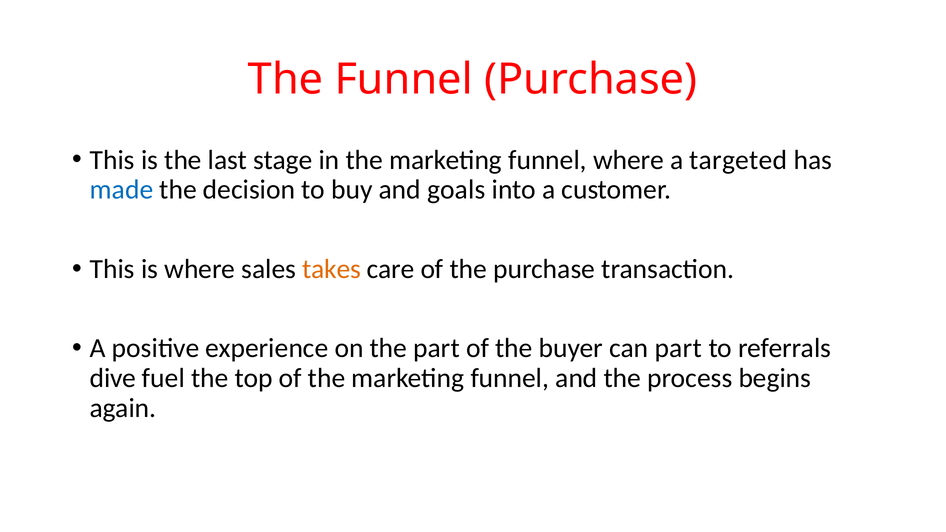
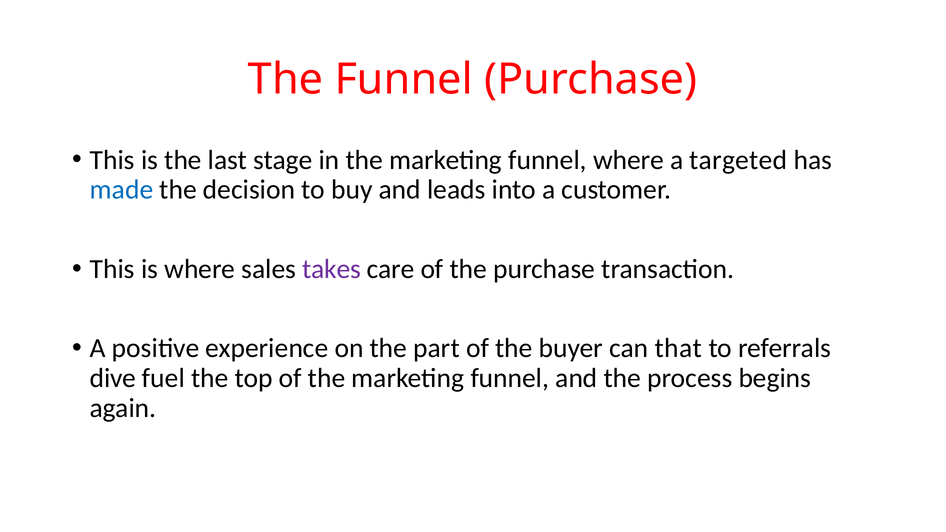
goals: goals -> leads (456, 190)
takes colour: orange -> purple (332, 269)
can part: part -> that (678, 348)
